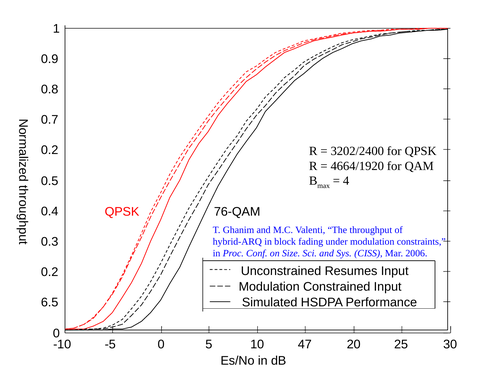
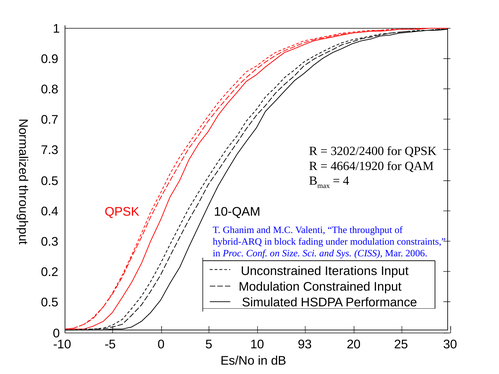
0.2: 0.2 -> 7.3 (50, 150)
76-QAM: 76-QAM -> 10-QAM (237, 212)
Resumes: Resumes -> Iterations (351, 271)
6.5: 6.5 -> 0.5 (50, 302)
47: 47 -> 93 (305, 344)
